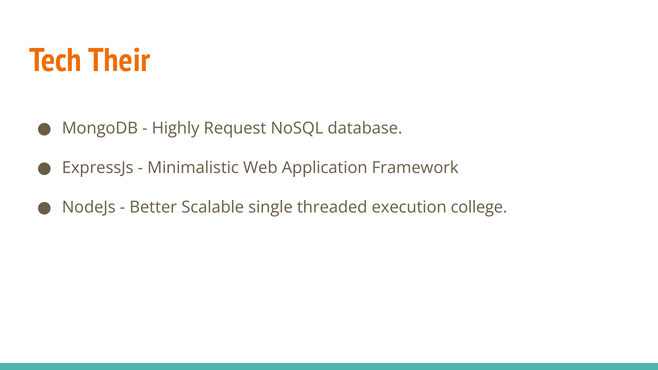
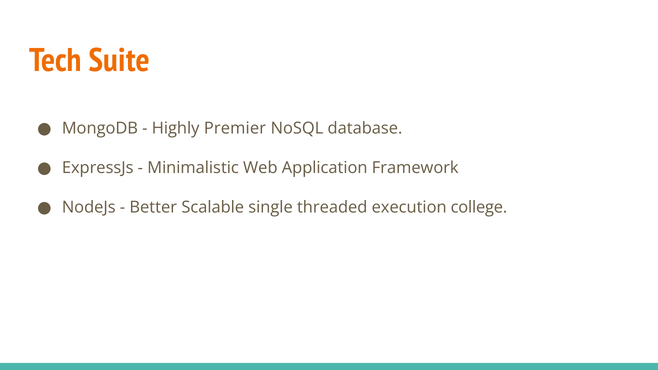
Their: Their -> Suite (119, 61)
Request: Request -> Premier (235, 128)
